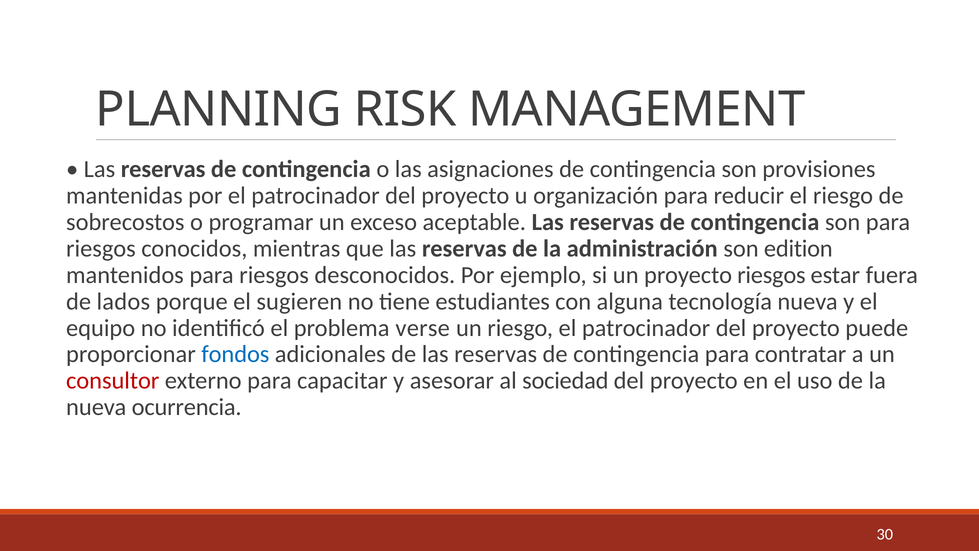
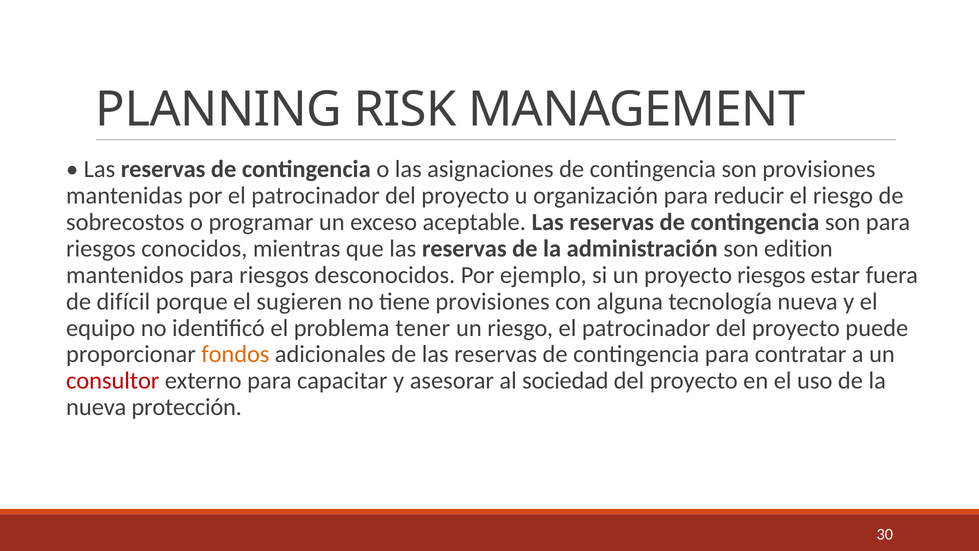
lados: lados -> difícil (123, 301)
tiene estudiantes: estudiantes -> provisiones (493, 301)
verse: verse -> tener (423, 328)
fondos colour: blue -> orange (235, 354)
ocurrencia: ocurrencia -> protección (187, 407)
